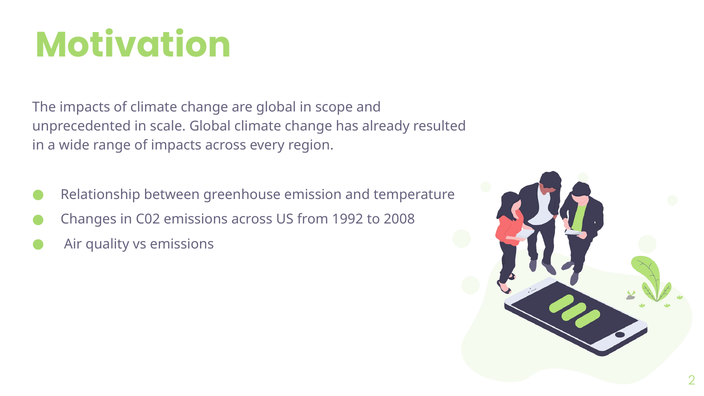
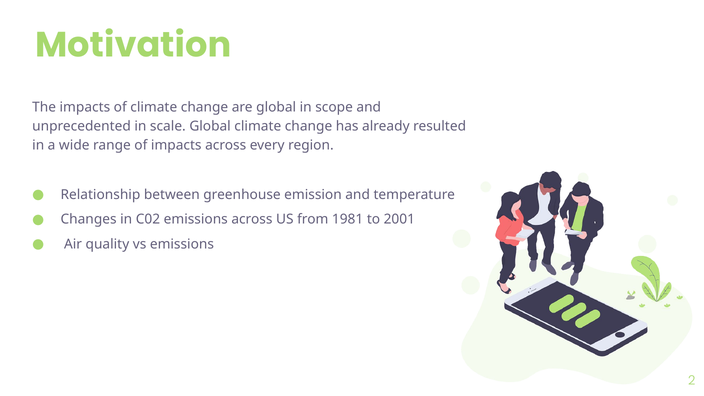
1992: 1992 -> 1981 (348, 219)
2008: 2008 -> 2001 (399, 219)
